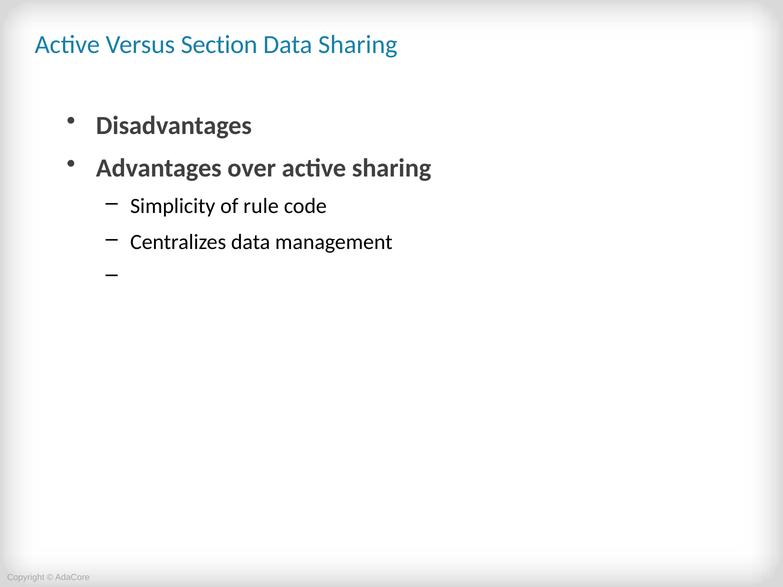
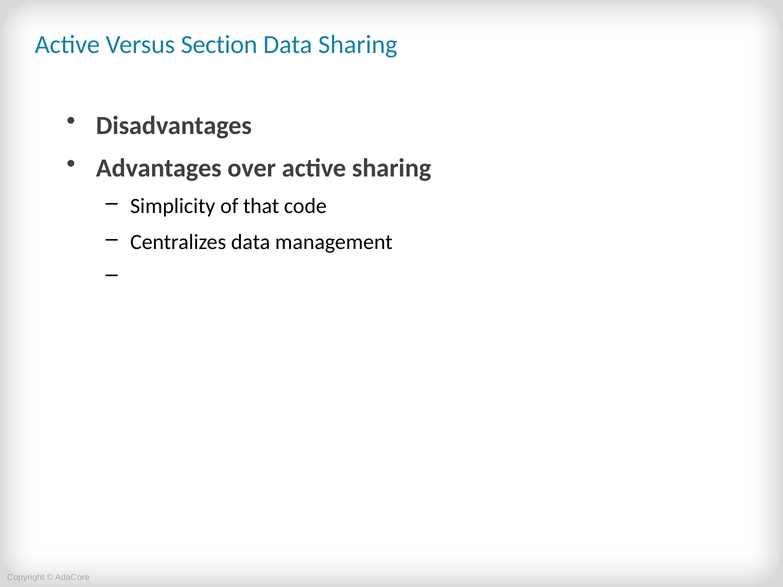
rule: rule -> that (261, 206)
